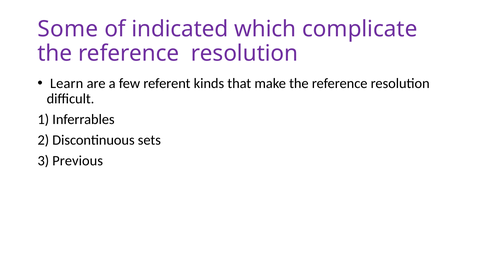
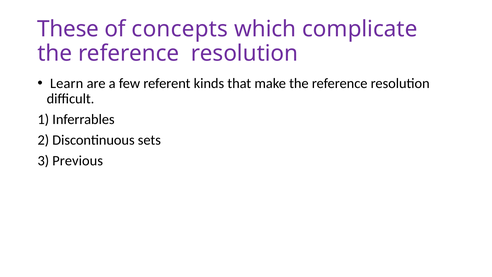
Some: Some -> These (68, 29)
indicated: indicated -> concepts (180, 29)
